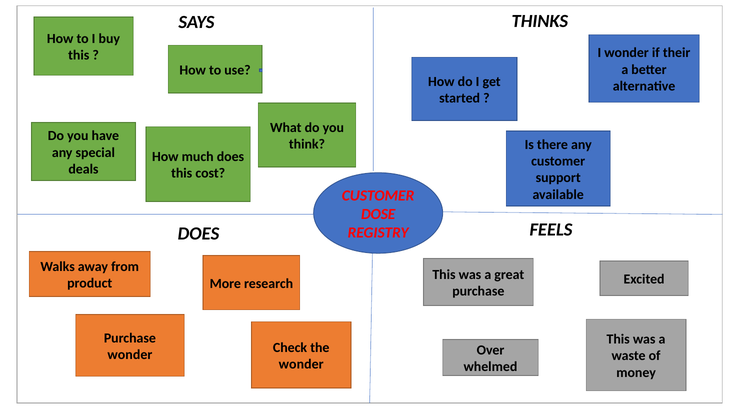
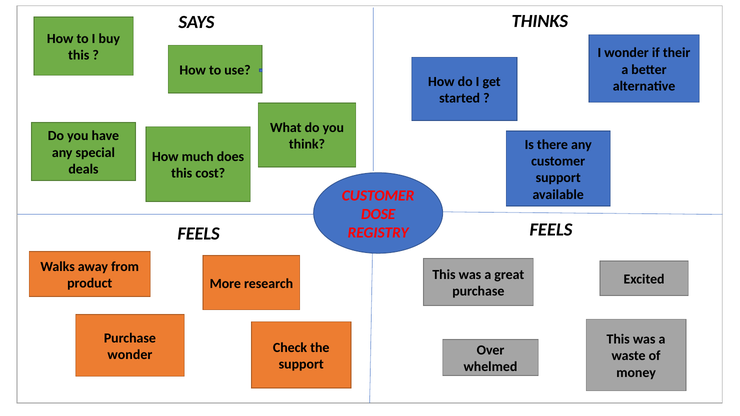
DOES: DOES -> FEELS (199, 234)
wonder: wonder -> support (301, 364)
